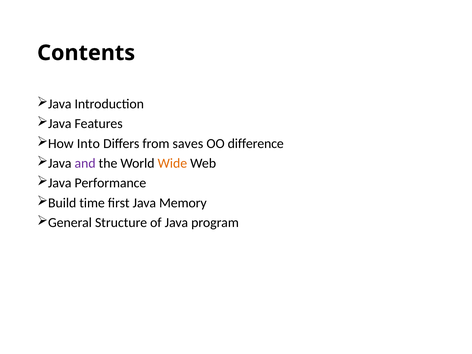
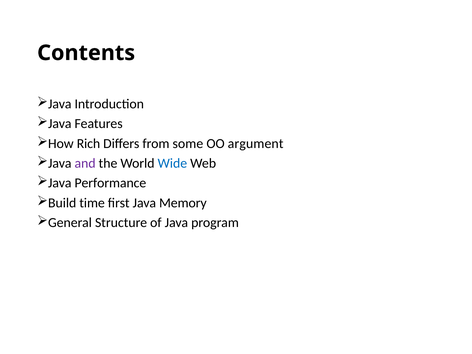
Into: Into -> Rich (88, 144)
saves: saves -> some (188, 144)
difference: difference -> argument (256, 144)
Wide colour: orange -> blue (172, 163)
